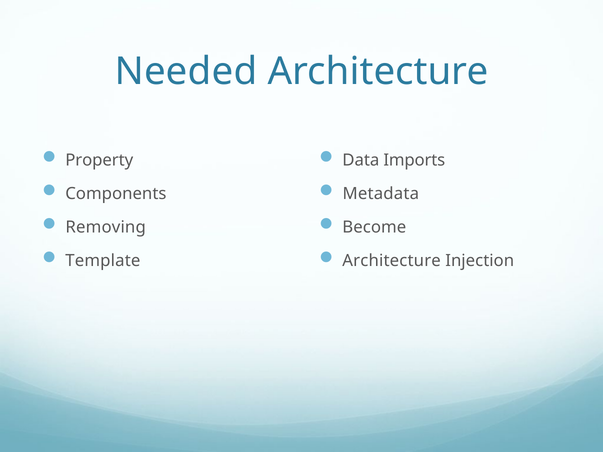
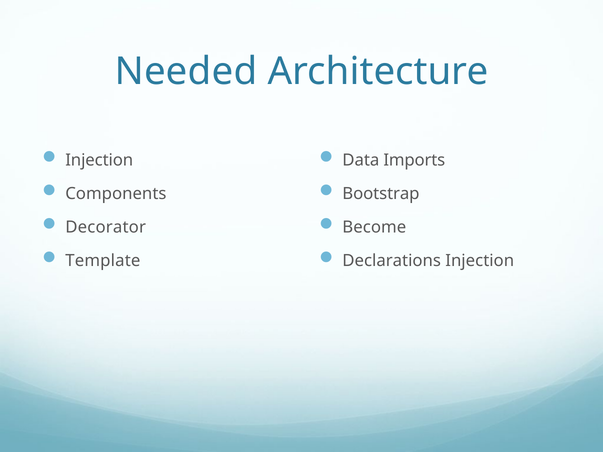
Property: Property -> Injection (99, 160)
Metadata: Metadata -> Bootstrap (381, 194)
Removing: Removing -> Decorator (106, 227)
Architecture: Architecture -> Declarations (392, 261)
